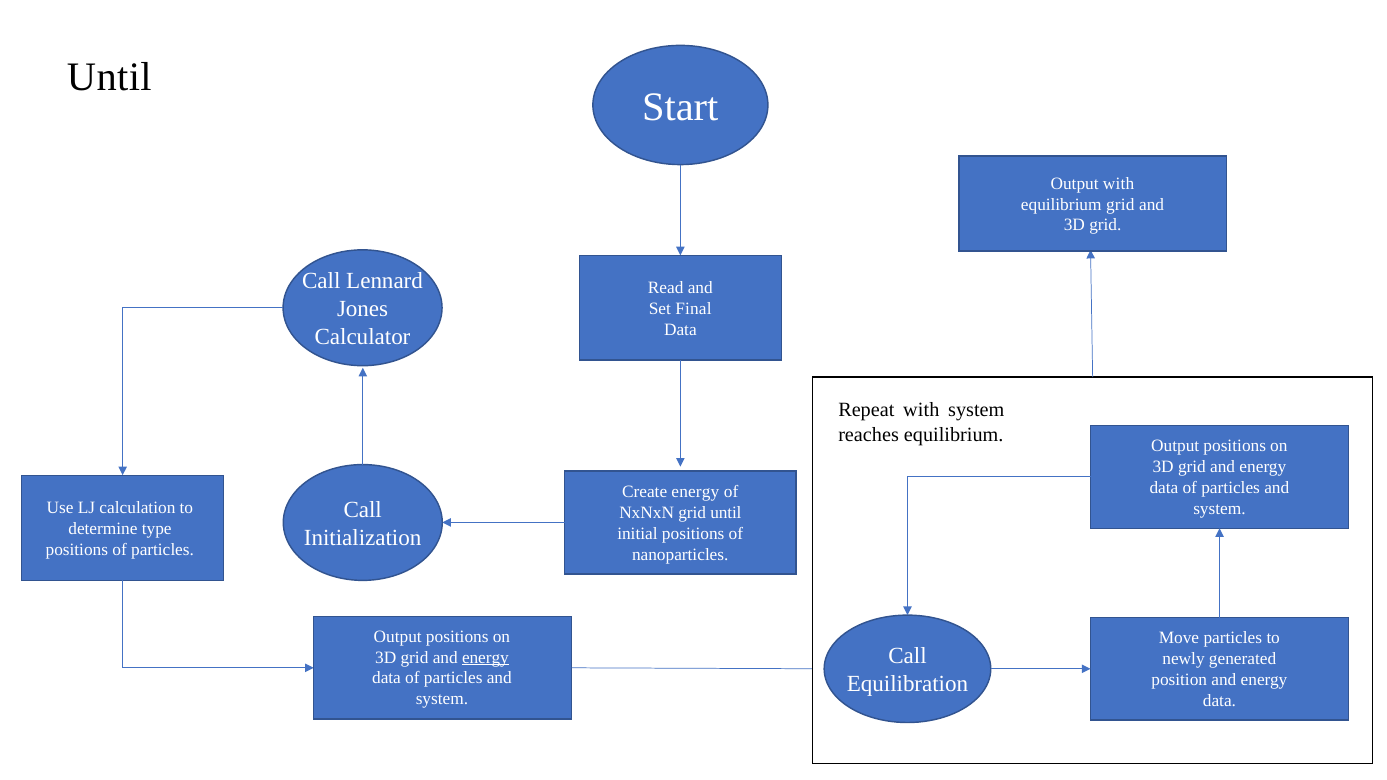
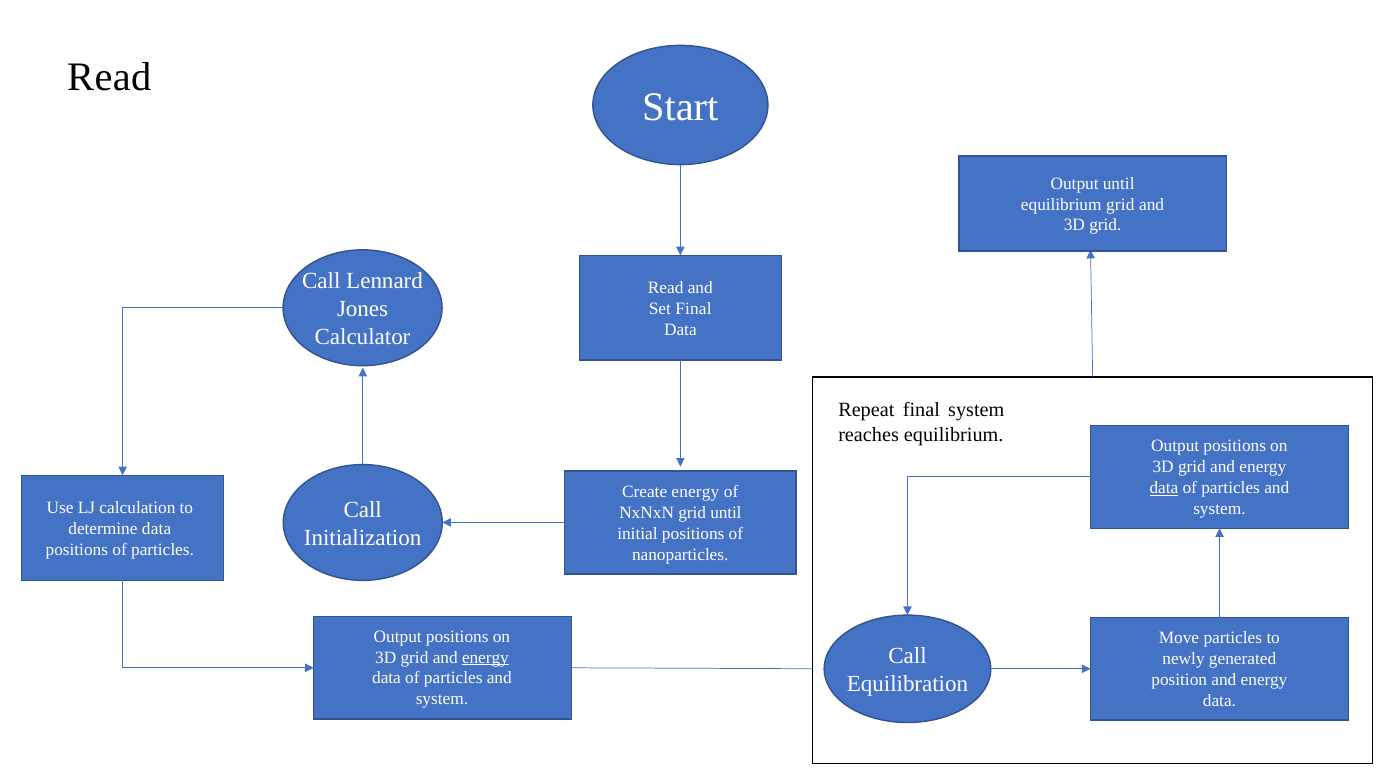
Until: Until -> Read (109, 78)
Output with: with -> until (1119, 184)
Repeat with: with -> final (921, 410)
data underline: none -> present (1164, 488)
determine type: type -> data (157, 529)
